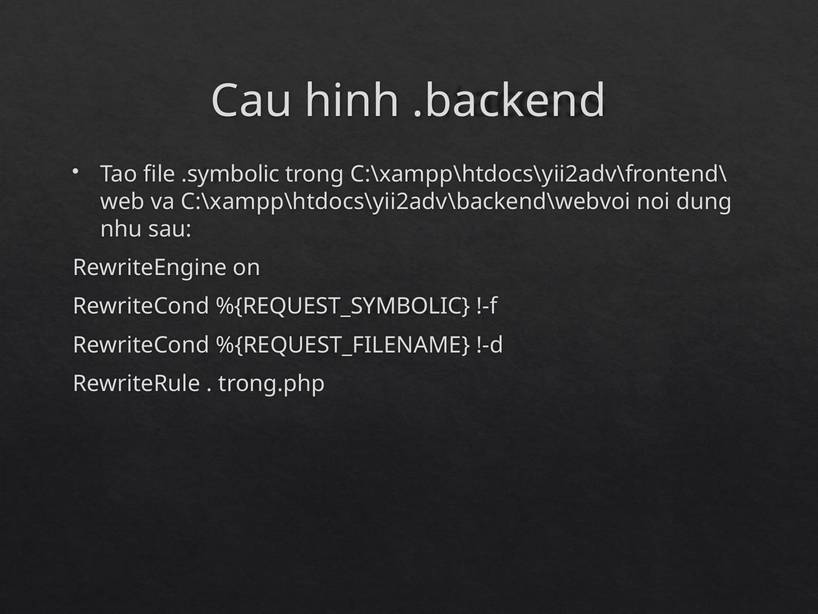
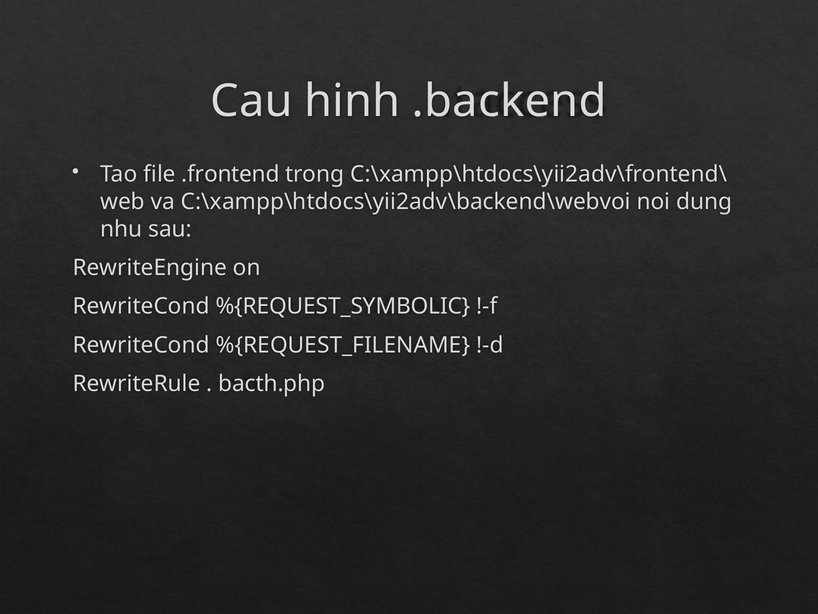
.symbolic: .symbolic -> .frontend (231, 174)
trong.php: trong.php -> bacth.php (272, 383)
